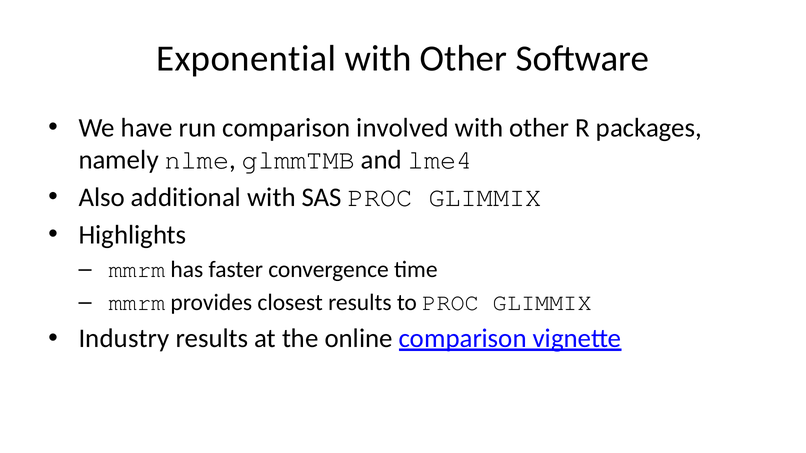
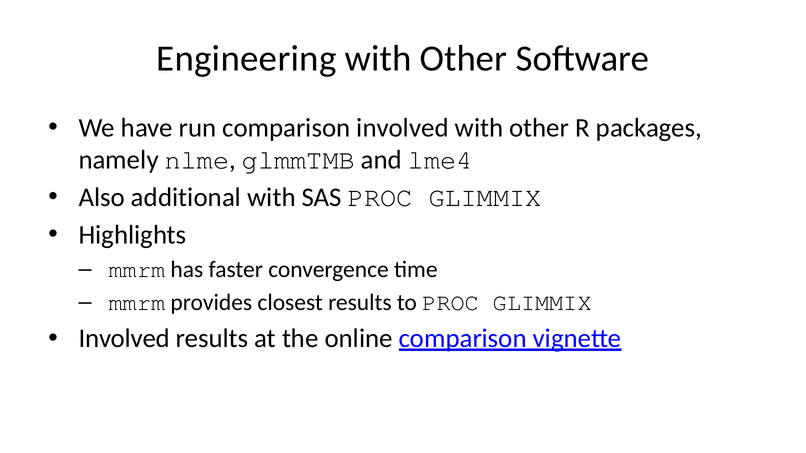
Exponential: Exponential -> Engineering (246, 58)
Industry: Industry -> Involved (124, 339)
